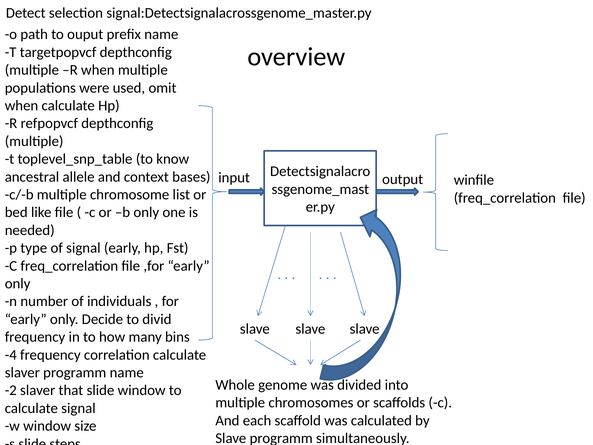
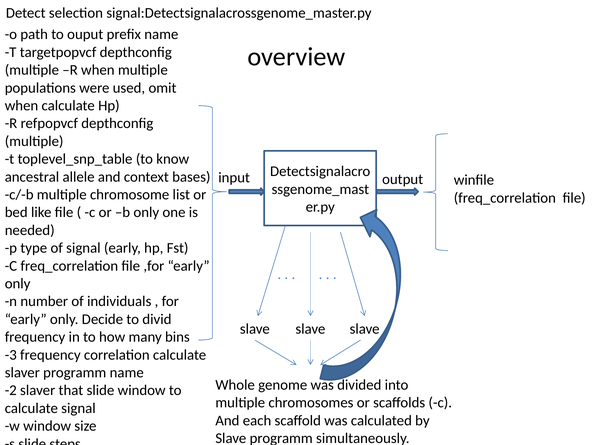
-4: -4 -> -3 (11, 355)
